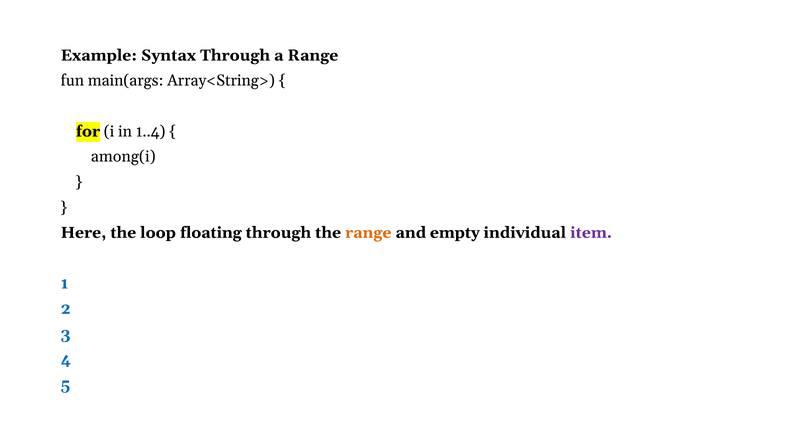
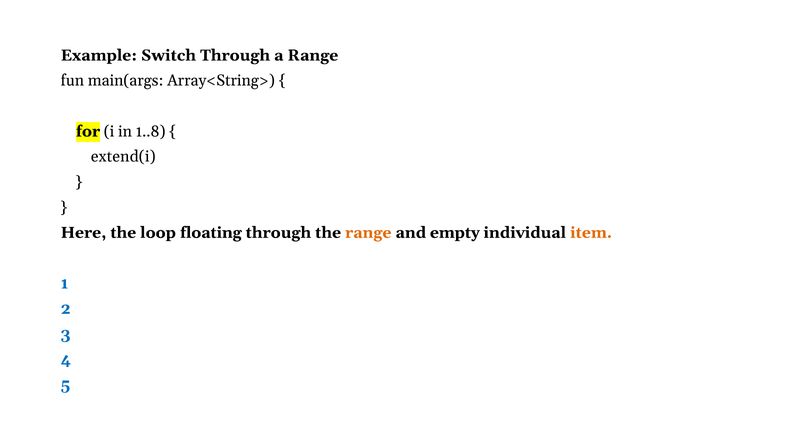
Syntax: Syntax -> Switch (169, 55)
1..4: 1..4 -> 1..8 (151, 131)
among(i: among(i -> extend(i (123, 157)
item colour: purple -> orange (591, 232)
